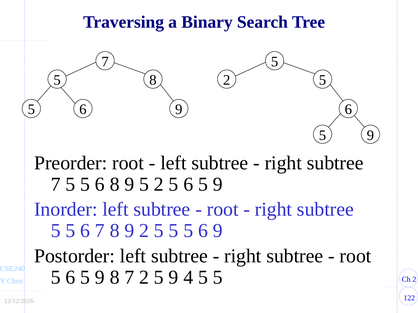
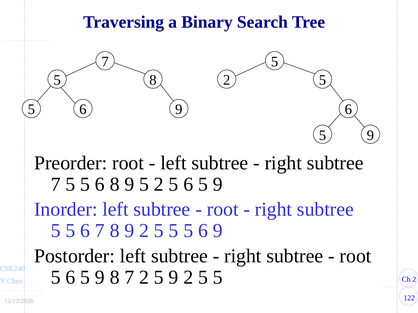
9 4: 4 -> 2 (188, 278)
